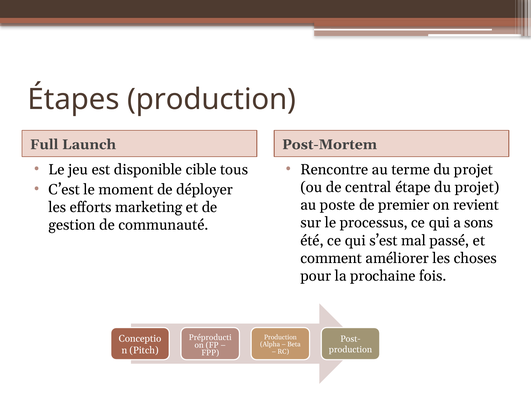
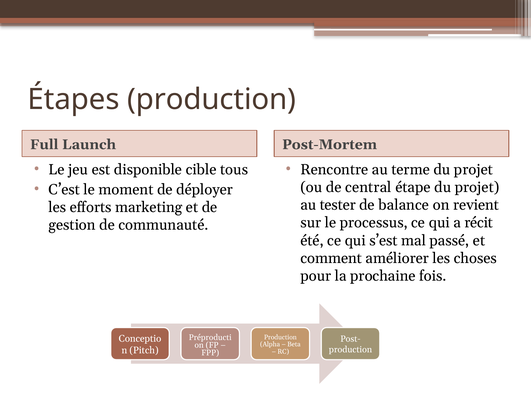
poste: poste -> tester (338, 205)
premier: premier -> balance (404, 205)
sons: sons -> récit (479, 223)
